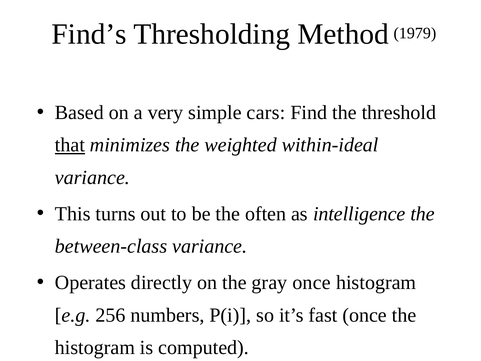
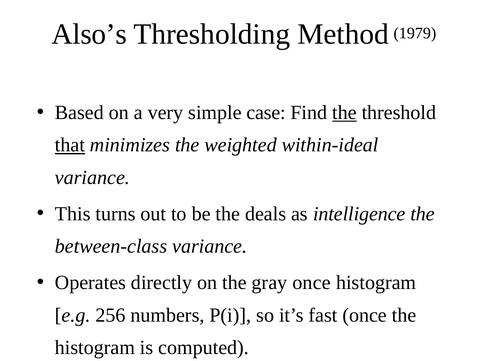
Find’s: Find’s -> Also’s (89, 34)
cars: cars -> case (266, 112)
the underline: none -> present (344, 112)
often: often -> deals (266, 214)
